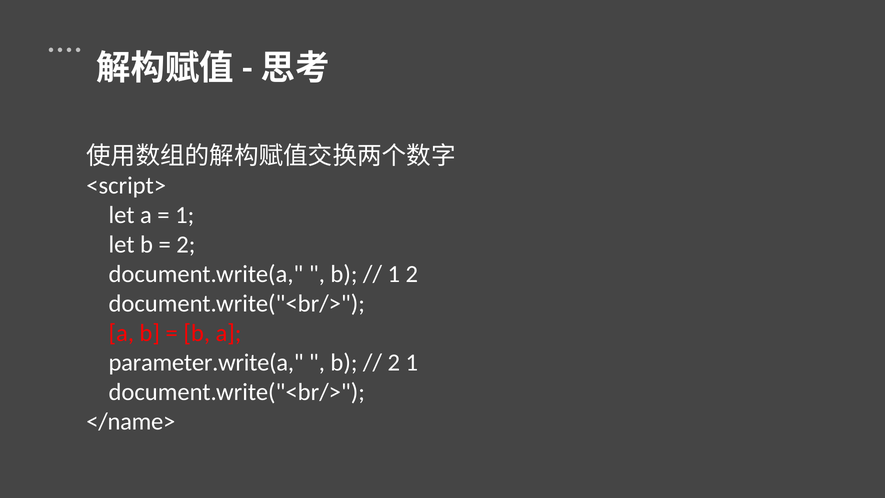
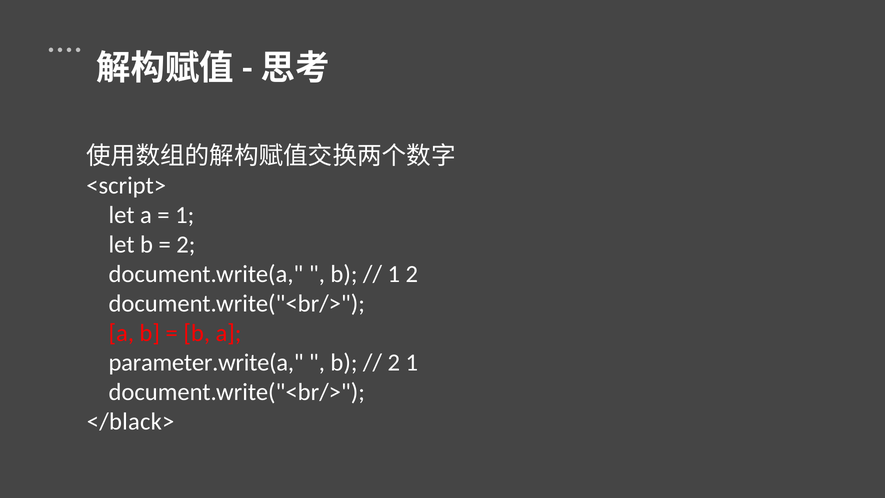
</name>: </name> -> </black> (131, 422)
